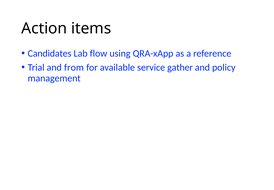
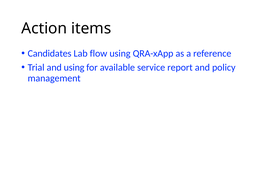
and from: from -> using (74, 67)
gather: gather -> report (180, 67)
